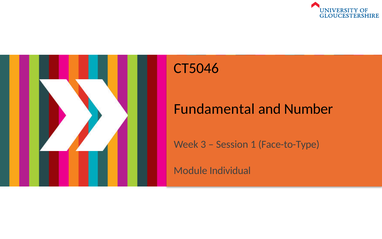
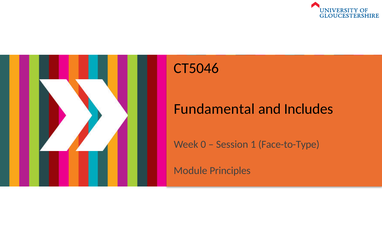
Number: Number -> Includes (309, 109)
3: 3 -> 0 (203, 144)
Individual: Individual -> Principles (230, 171)
